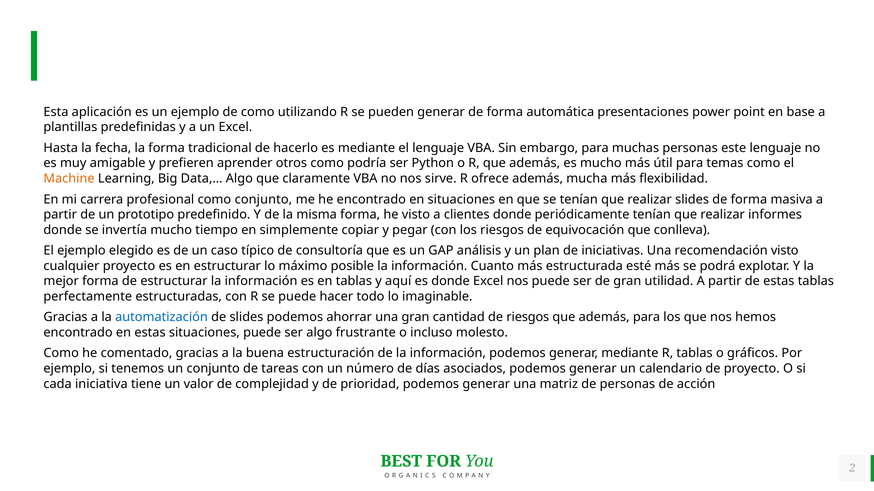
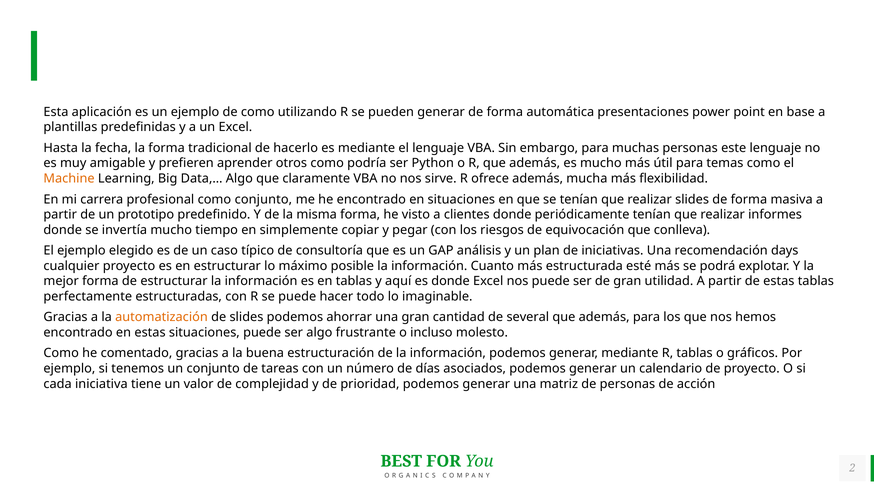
recomendación visto: visto -> days (785, 251)
automatización colour: blue -> orange (161, 318)
de riesgos: riesgos -> several (528, 318)
